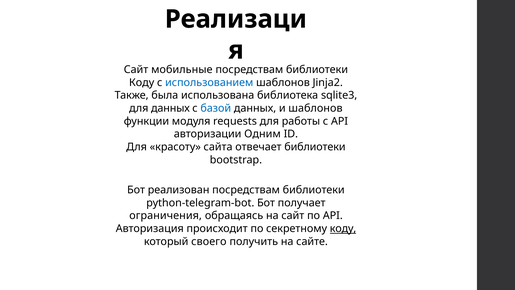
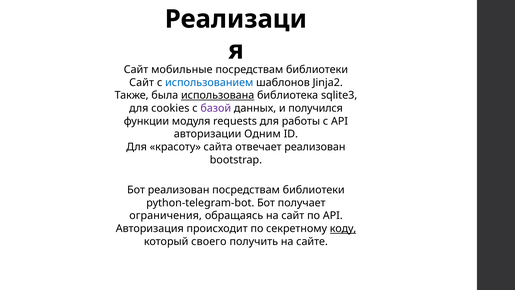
Коду: Коду -> Сайт (142, 82)
использована underline: none -> present (218, 95)
для данных: данных -> cookies (170, 108)
базой colour: blue -> purple (216, 108)
и шаблонов: шаблонов -> получился (316, 108)
отвечает библиотеки: библиотеки -> реализован (315, 147)
